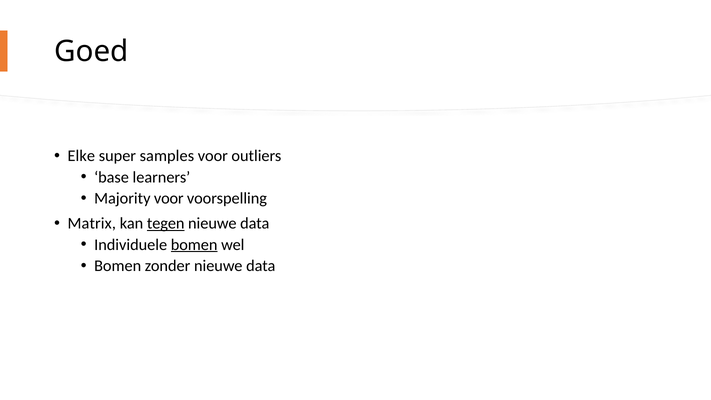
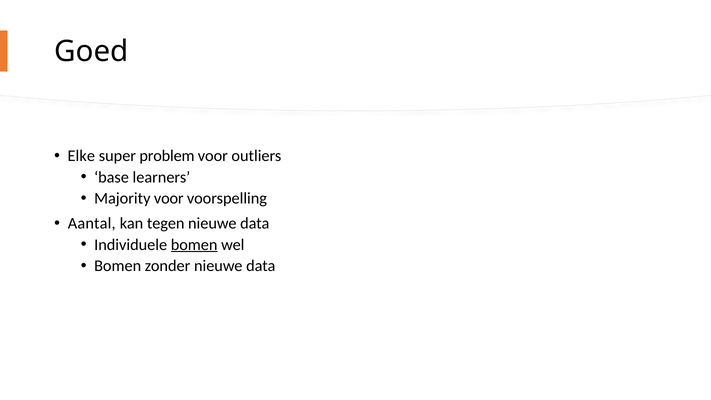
samples: samples -> problem (167, 156)
Matrix: Matrix -> Aantal (92, 223)
tegen underline: present -> none (166, 223)
